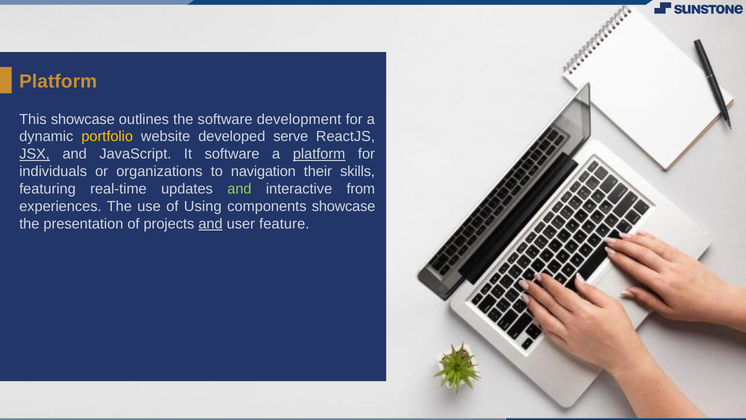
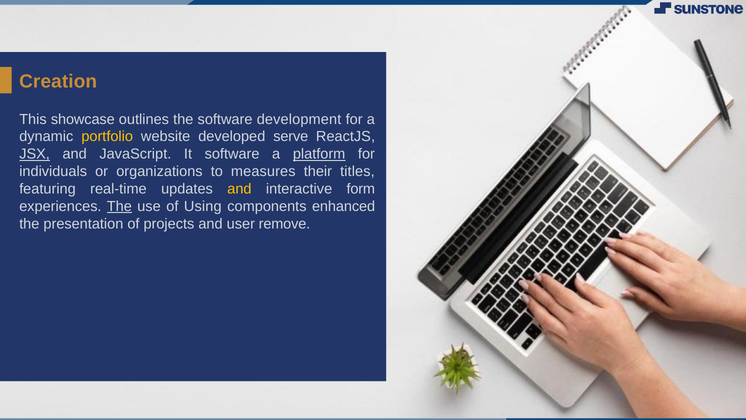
Platform: Platform -> Creation (58, 81)
navigation: navigation -> measures (263, 171)
skills: skills -> titles (357, 171)
and colour: light green -> yellow (239, 189)
from: from -> form (361, 189)
The underline: none -> present (119, 206)
components showcase: showcase -> enhanced (344, 206)
and underline: present -> none (211, 224)
feature: feature -> remove (284, 224)
